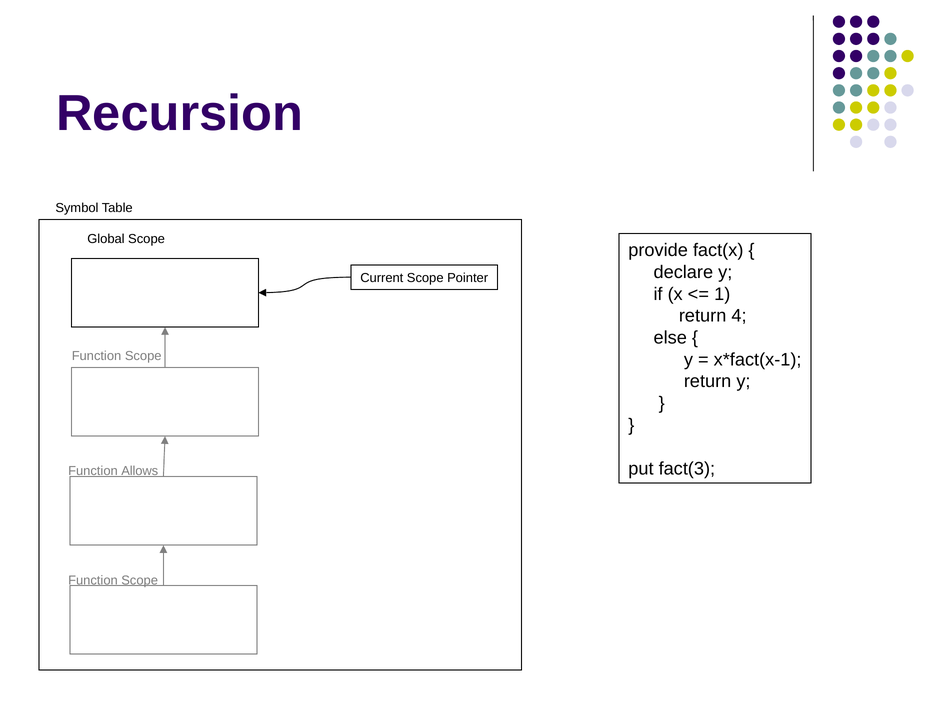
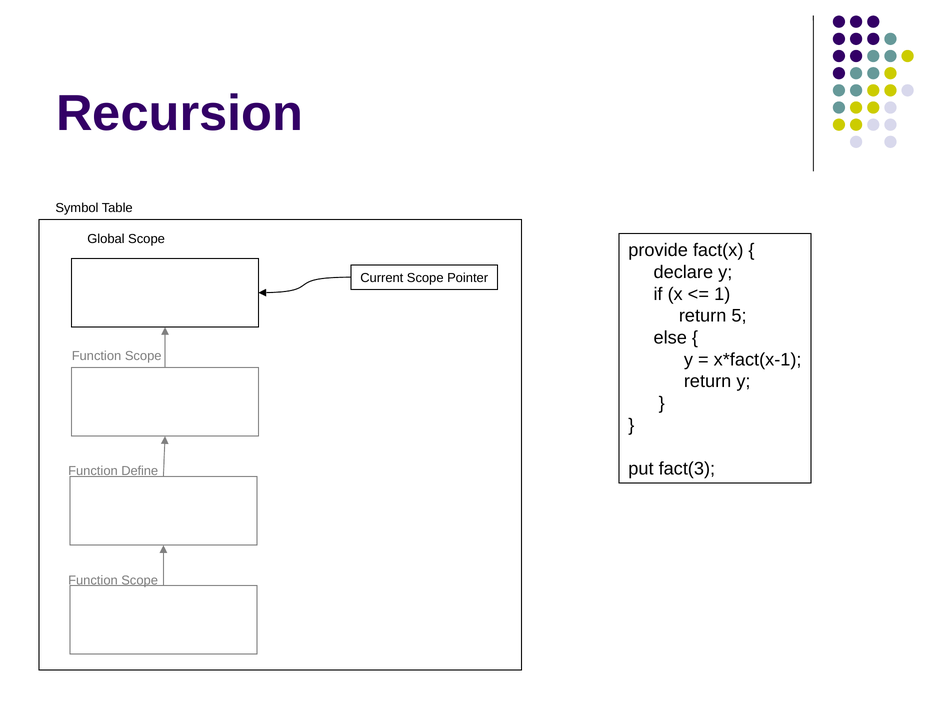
4: 4 -> 5 (739, 316)
Allows: Allows -> Define (140, 471)
